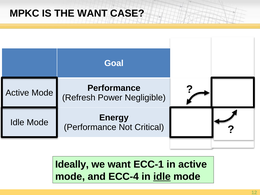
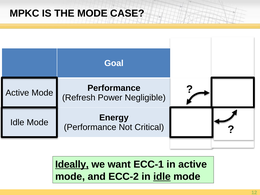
THE WANT: WANT -> MODE (92, 13)
Ideally underline: none -> present (72, 164)
ECC-4: ECC-4 -> ECC-2 (124, 177)
